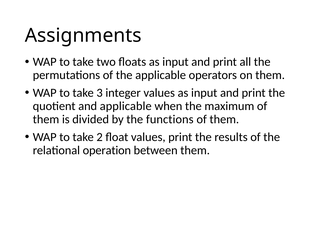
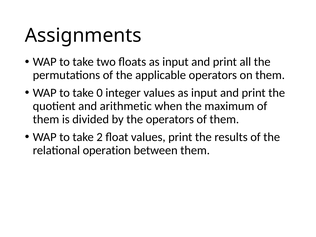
3: 3 -> 0 (100, 93)
and applicable: applicable -> arithmetic (126, 106)
the functions: functions -> operators (170, 119)
